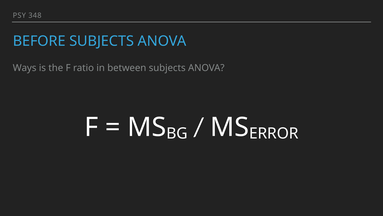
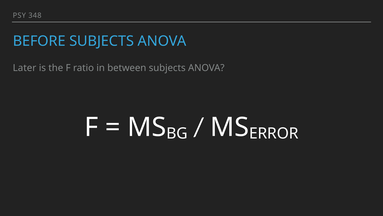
Ways: Ways -> Later (25, 68)
